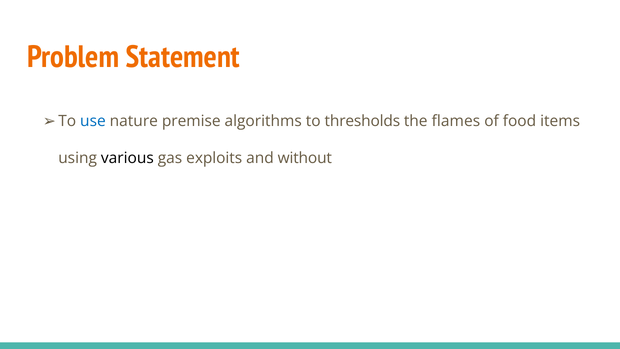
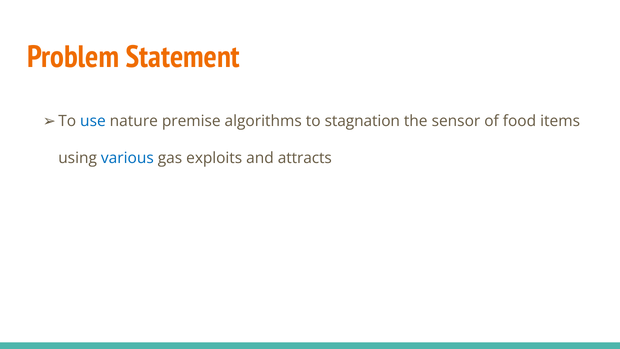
thresholds: thresholds -> stagnation (362, 121)
flames: flames -> sensor (456, 121)
various colour: black -> blue (127, 158)
without: without -> attracts (305, 158)
